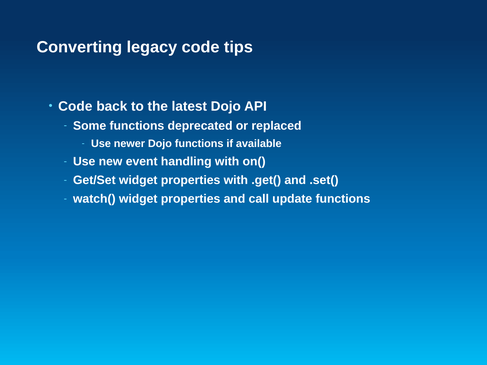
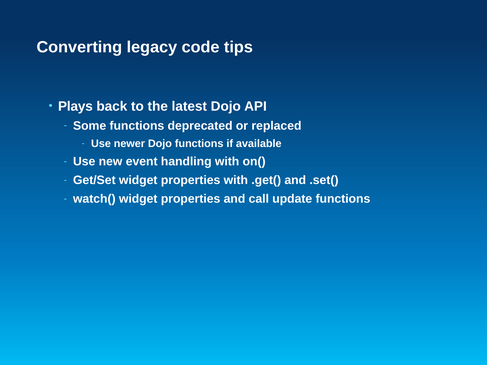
Code: Code -> Plays (75, 106)
